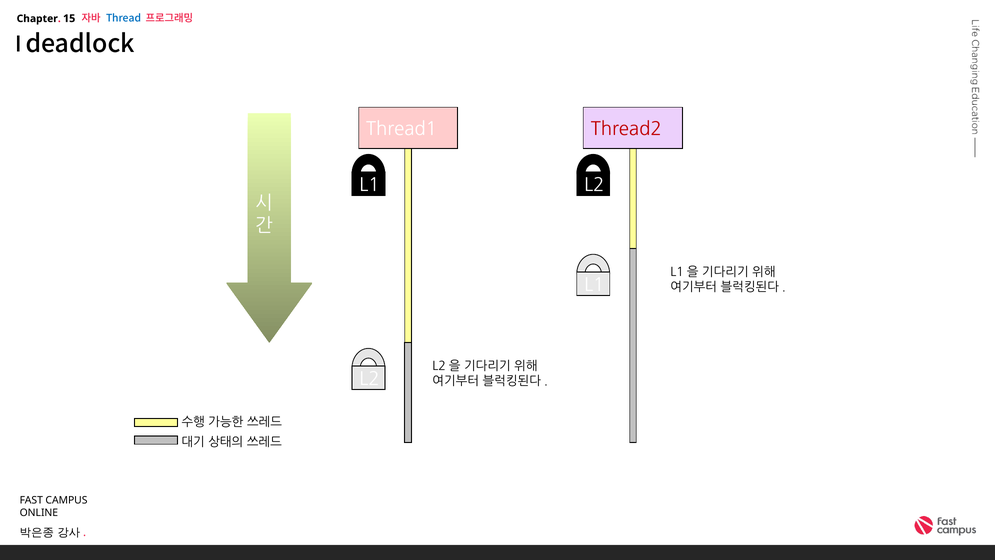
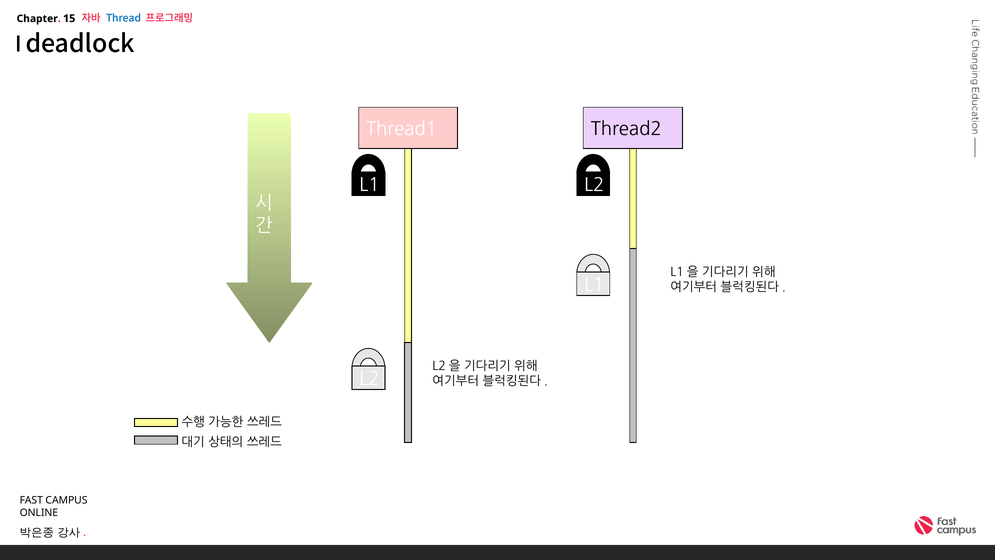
Thread2 colour: red -> black (626, 129)
